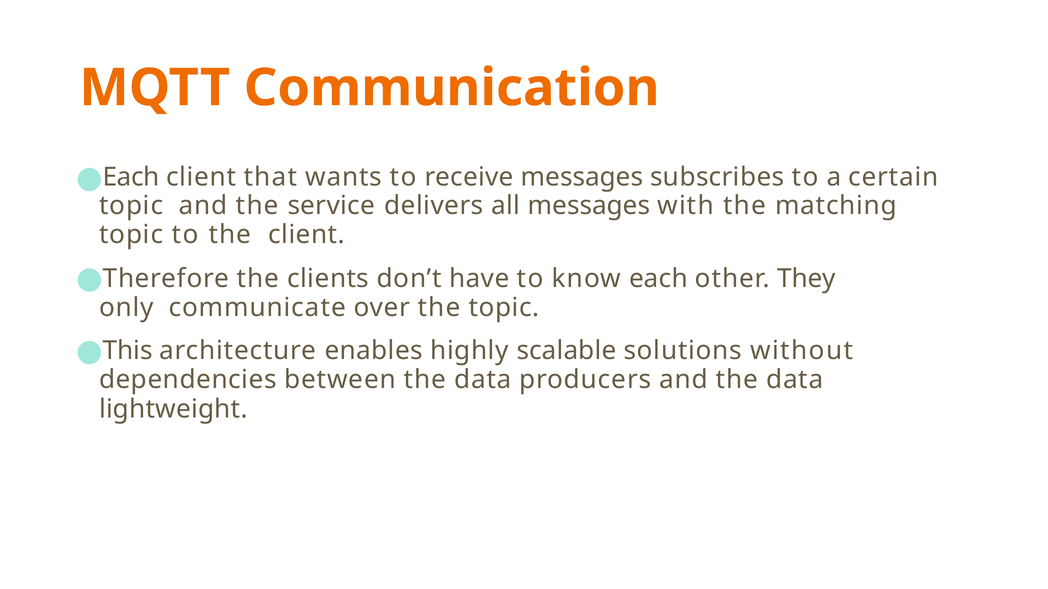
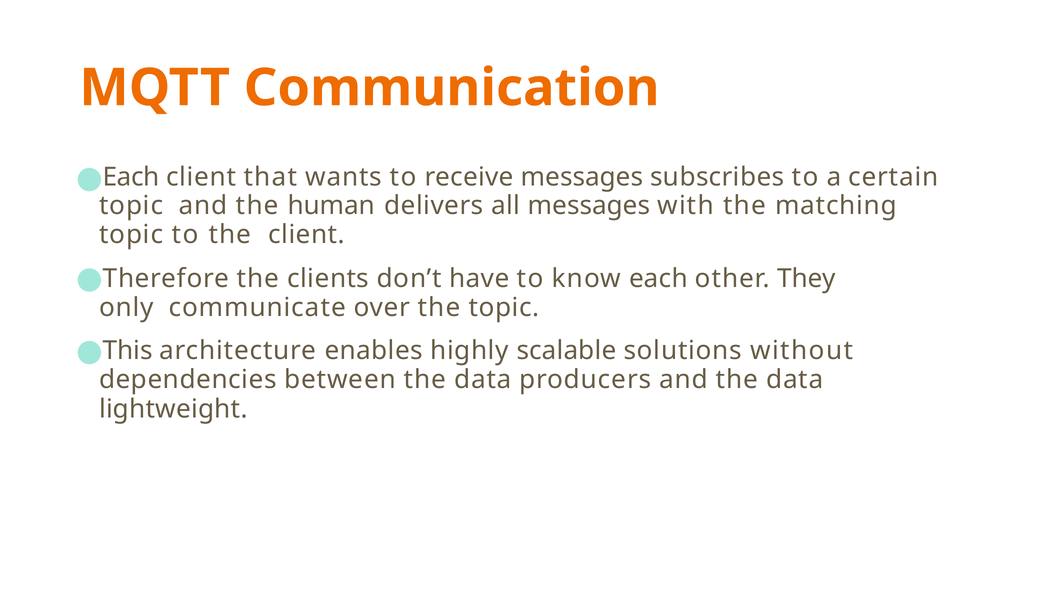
service: service -> human (331, 206)
